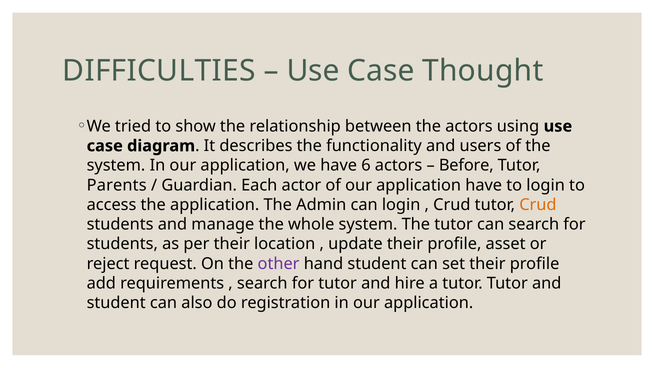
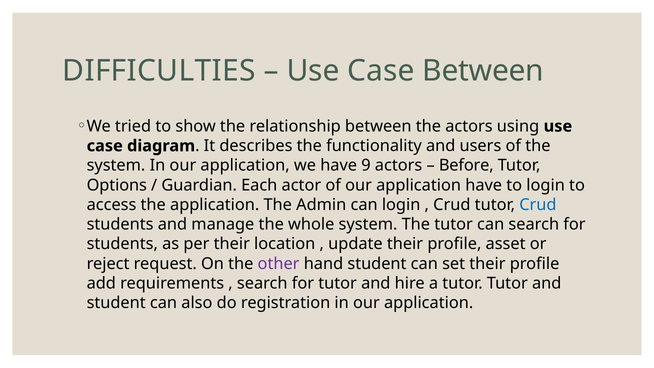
Case Thought: Thought -> Between (483, 71)
6: 6 -> 9 (366, 165)
Parents: Parents -> Options (117, 185)
Crud colour: orange -> blue (538, 205)
